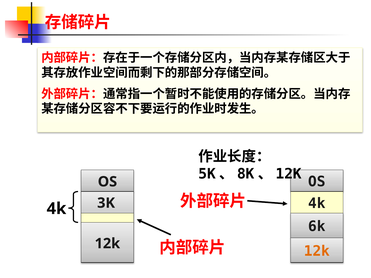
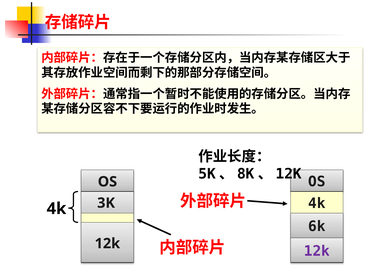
12k colour: orange -> purple (317, 251)
